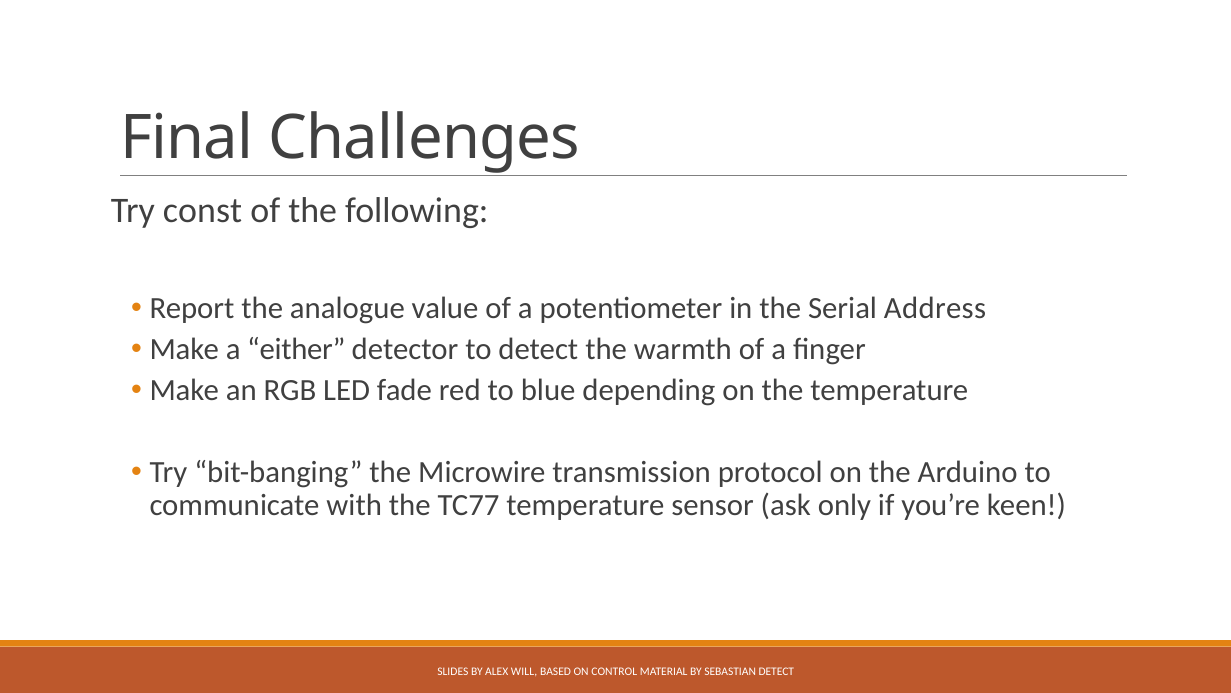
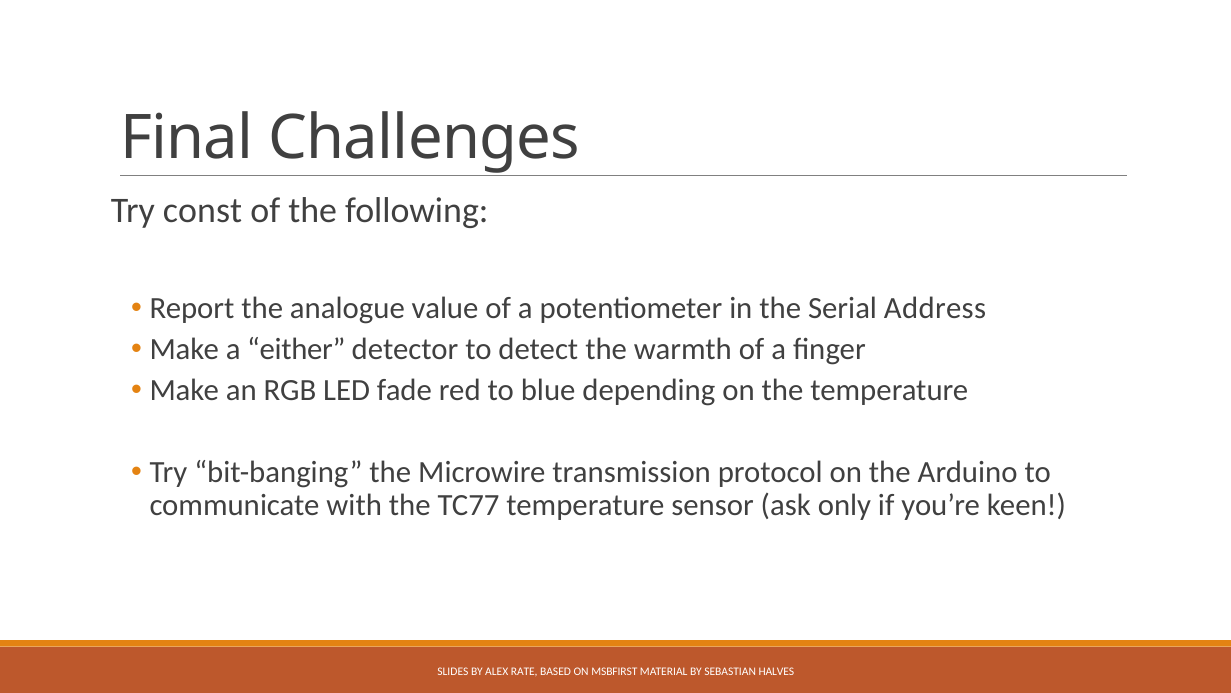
WILL: WILL -> RATE (524, 671)
CONTROL: CONTROL -> MSBFIRST (614, 671)
SEBASTIAN DETECT: DETECT -> HALVES (776, 671)
